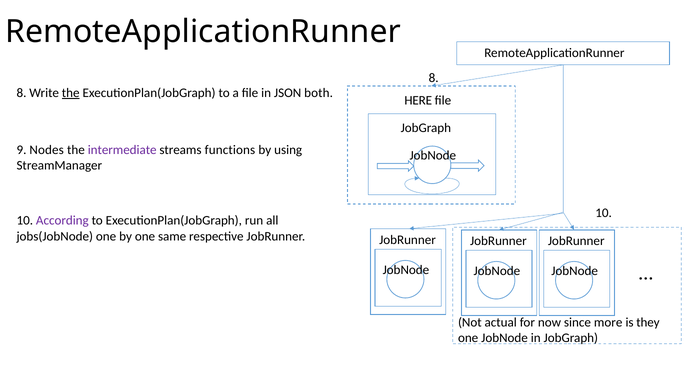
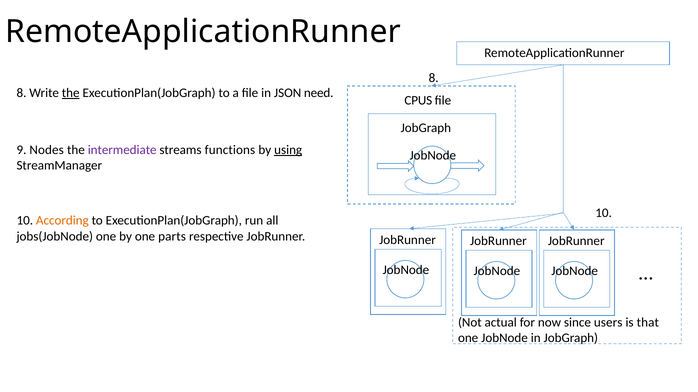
both: both -> need (319, 93)
HERE: HERE -> CPUS (418, 101)
using underline: none -> present (288, 150)
According colour: purple -> orange (62, 221)
same: same -> parts (172, 237)
more: more -> users (608, 323)
they: they -> that (648, 323)
